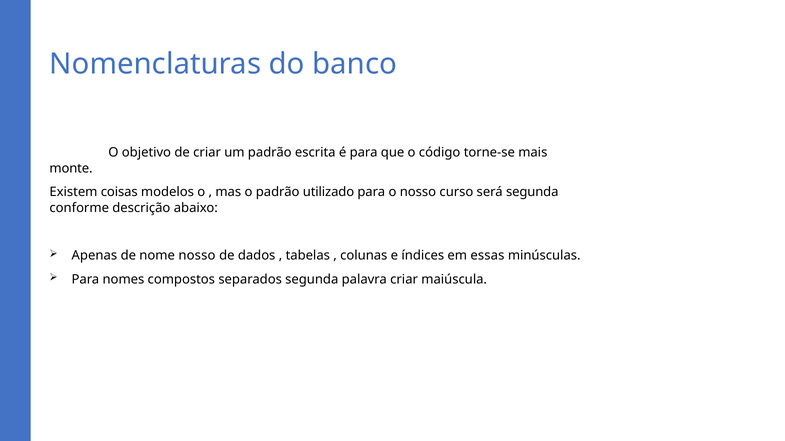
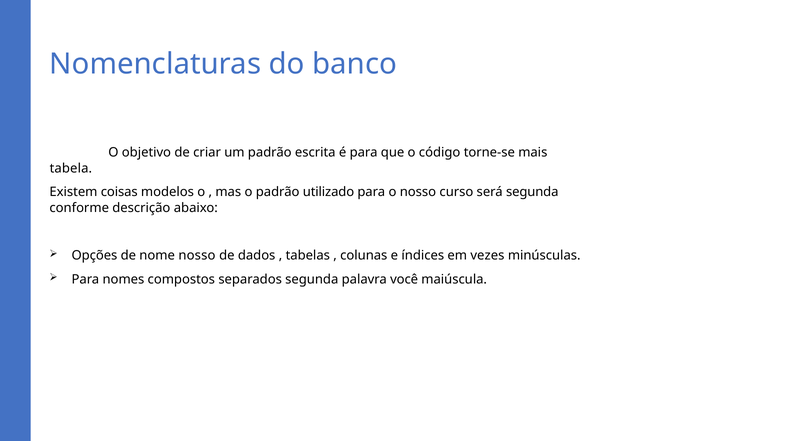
monte: monte -> tabela (71, 168)
Apenas: Apenas -> Opções (94, 256)
essas: essas -> vezes (487, 256)
palavra criar: criar -> você (404, 280)
